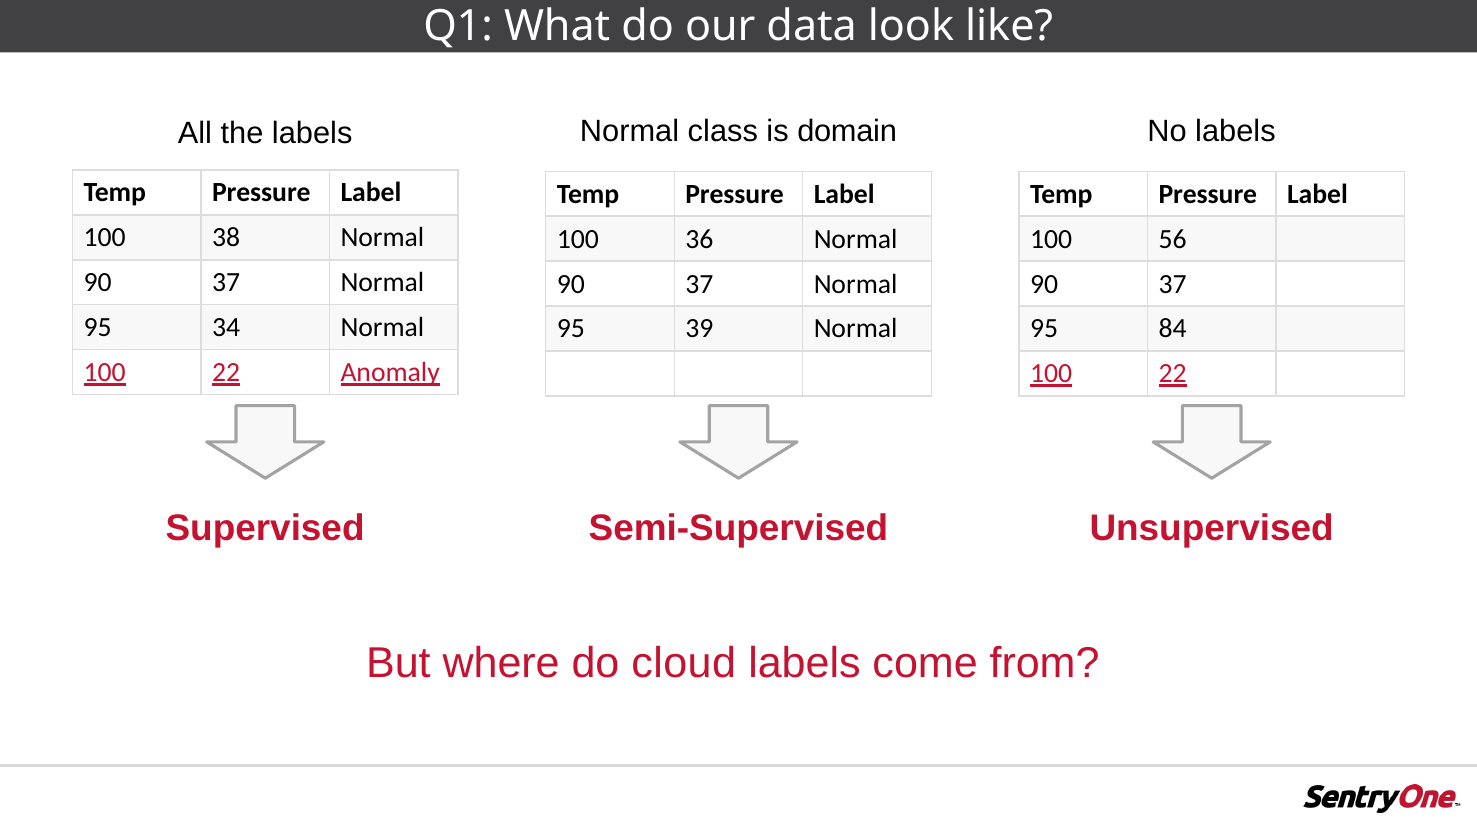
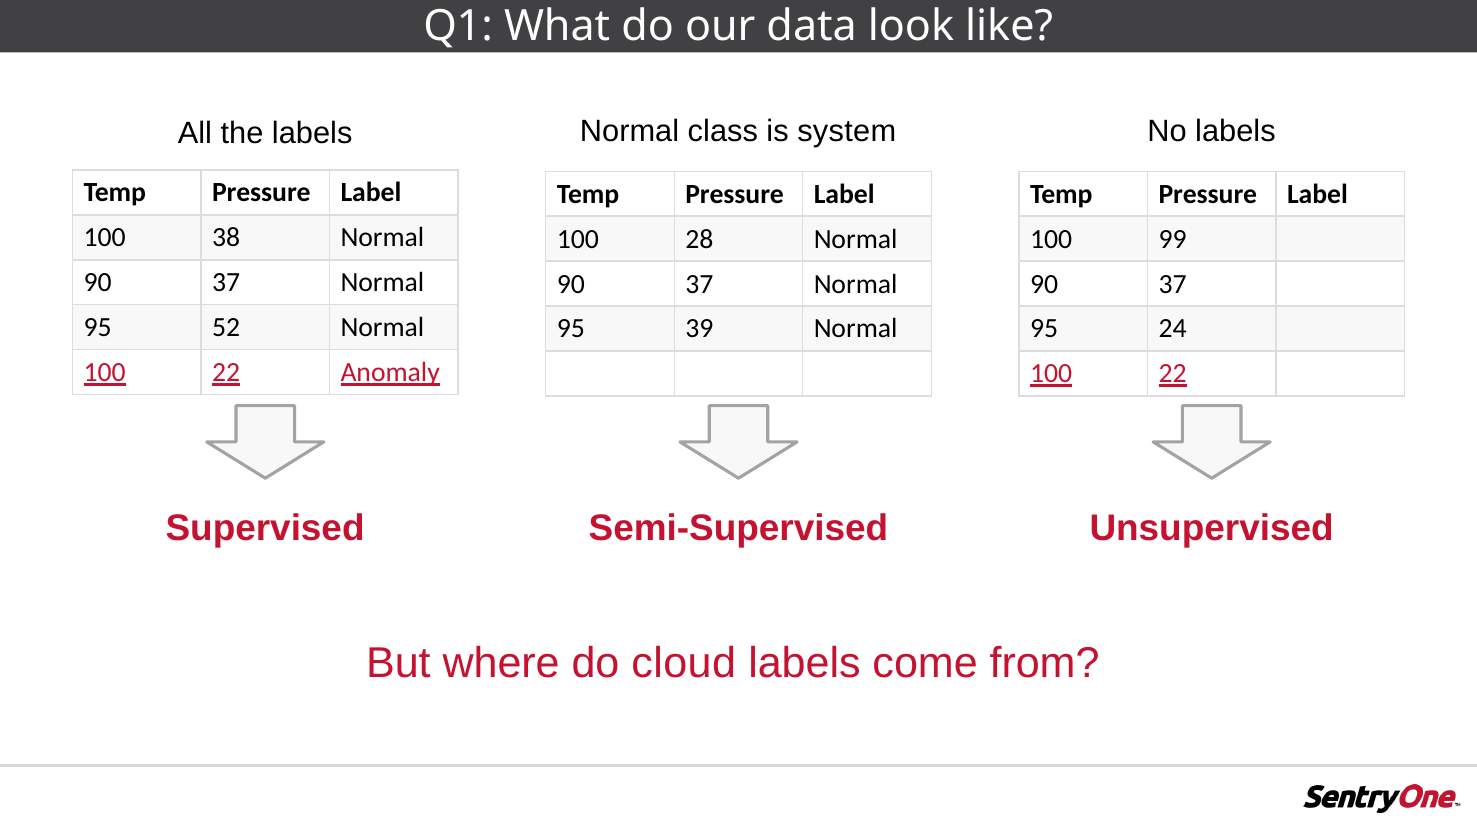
domain: domain -> system (847, 132)
36: 36 -> 28 (699, 239)
56: 56 -> 99 (1173, 239)
34: 34 -> 52 (226, 327)
84: 84 -> 24 (1173, 329)
